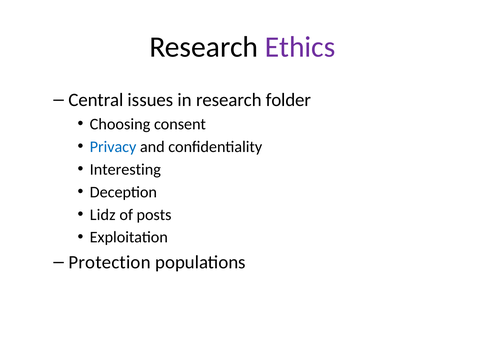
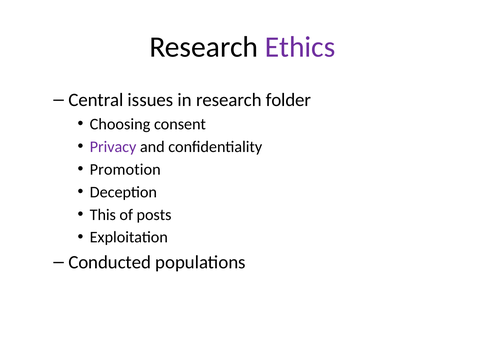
Privacy colour: blue -> purple (113, 147)
Interesting: Interesting -> Promotion (125, 169)
Lidz: Lidz -> This (103, 215)
Protection: Protection -> Conducted (110, 262)
